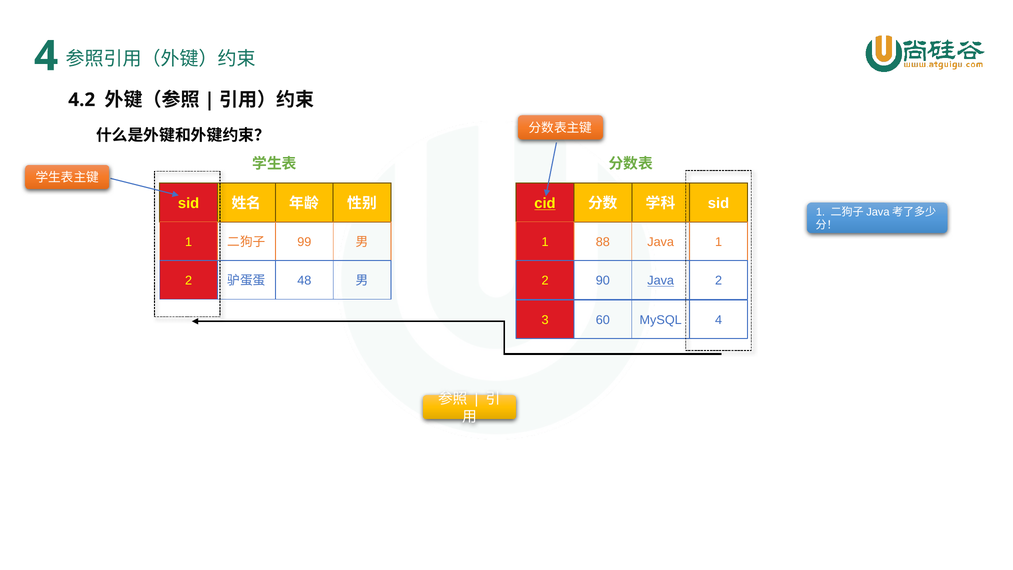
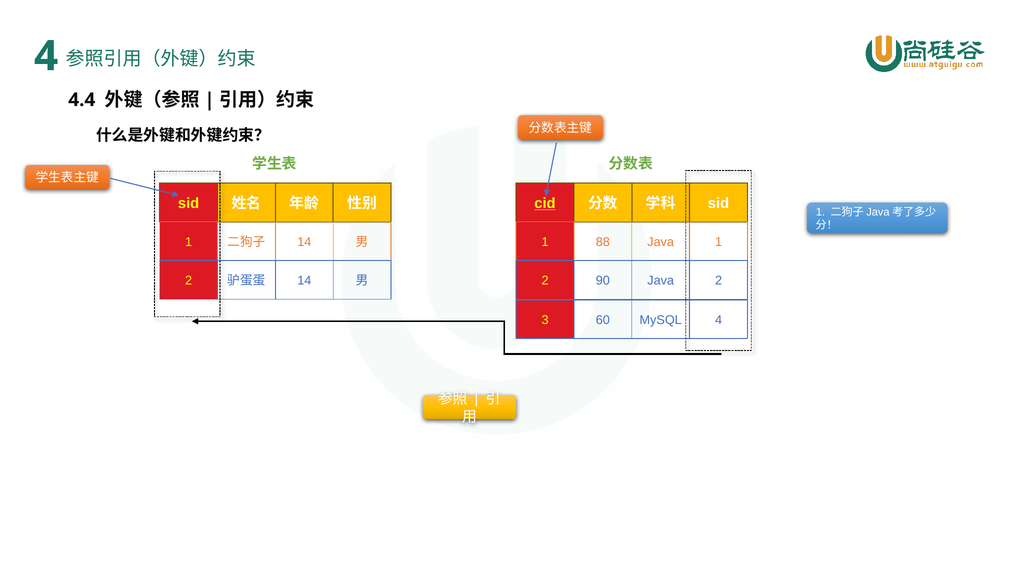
4.2: 4.2 -> 4.4 (82, 100)
99: 99 -> 14 (304, 242)
Java underline: present -> none (661, 281)
48: 48 -> 14 (304, 281)
